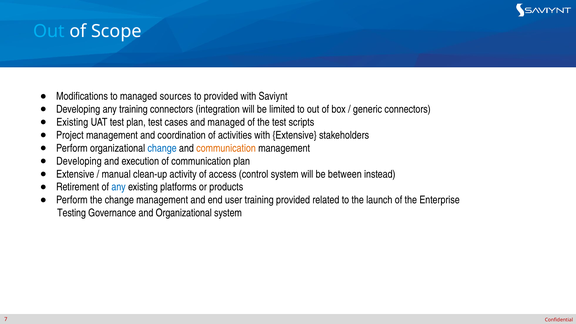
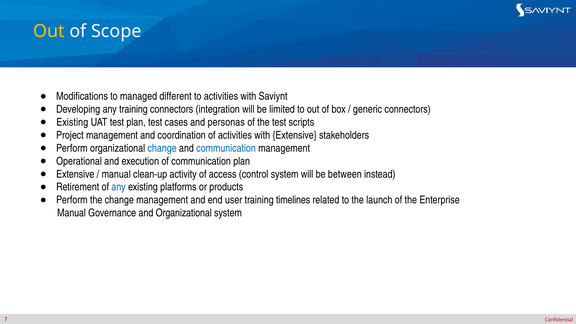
Out colour: light blue -> yellow (49, 31)
sources: sources -> different (176, 96)
to provided: provided -> activities (221, 96)
and managed: managed -> personas (226, 122)
communication colour: orange -> blue (226, 148)
Developing: Developing -> Operational (79, 161)
training provided: provided -> timelines (293, 200)
Testing: Testing -> Manual (72, 213)
